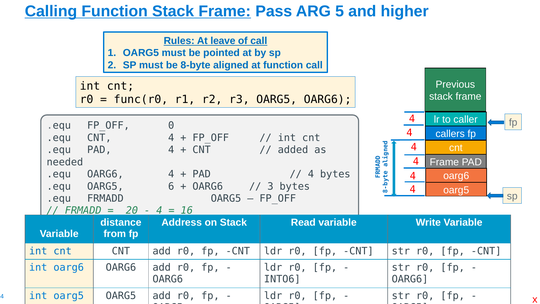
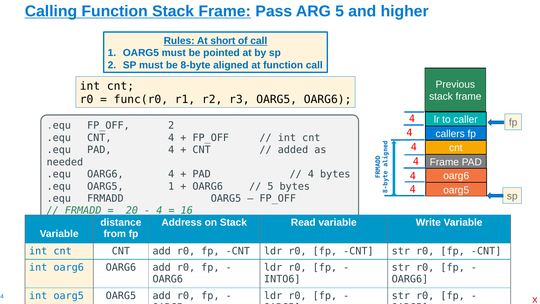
leave: leave -> short (223, 41)
FP_OFF 0: 0 -> 2 (171, 125)
OARG5 6: 6 -> 1 (171, 186)
3: 3 -> 5 (270, 186)
